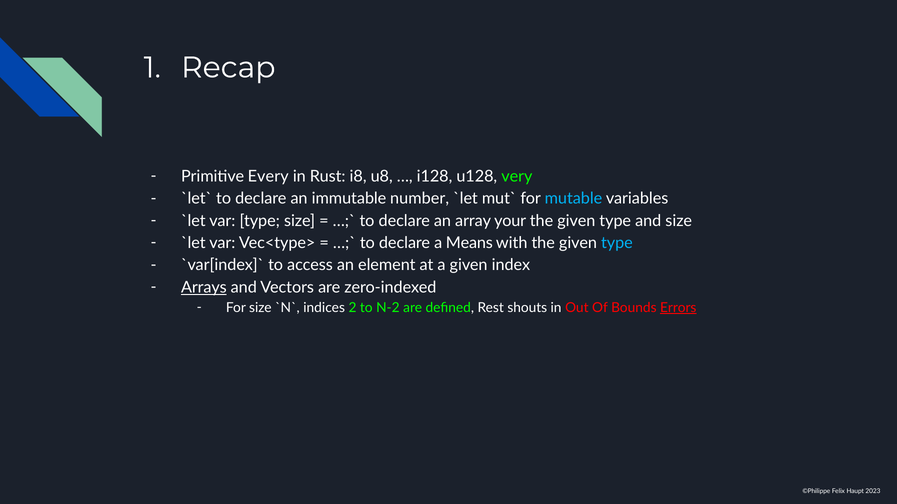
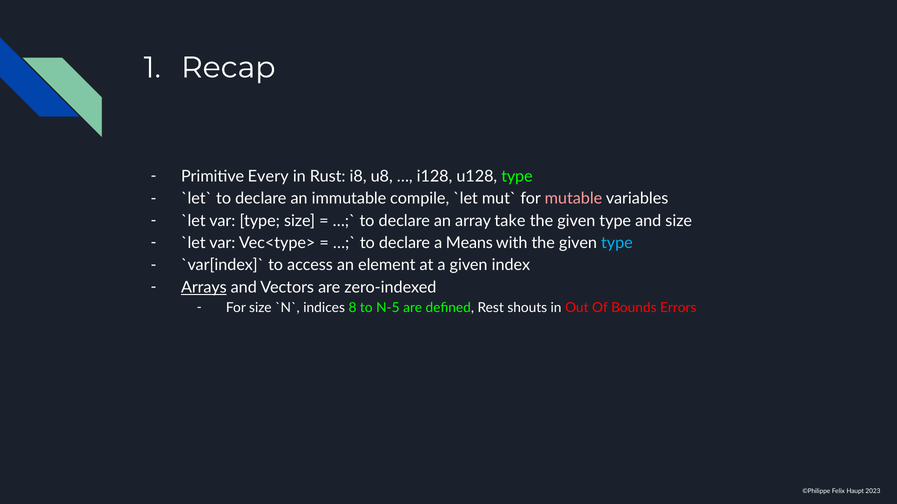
u128 very: very -> type (517, 176)
number: number -> compile (420, 199)
mutable colour: light blue -> pink (573, 199)
your: your -> take (510, 221)
2: 2 -> 8 (352, 308)
N-2: N-2 -> N-5 (388, 308)
Errors underline: present -> none (678, 308)
